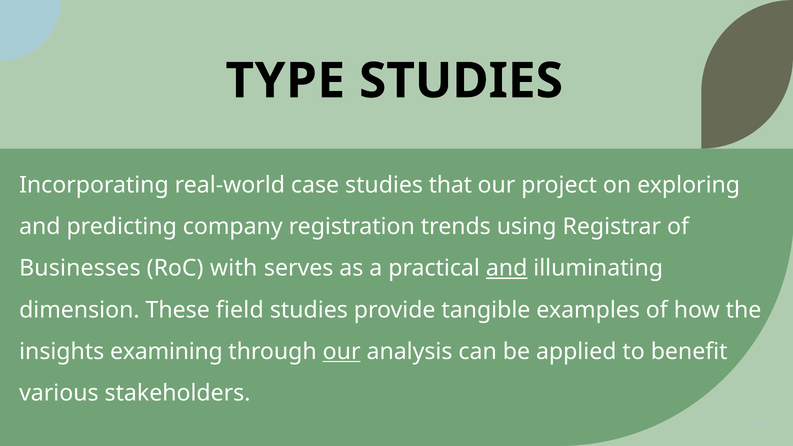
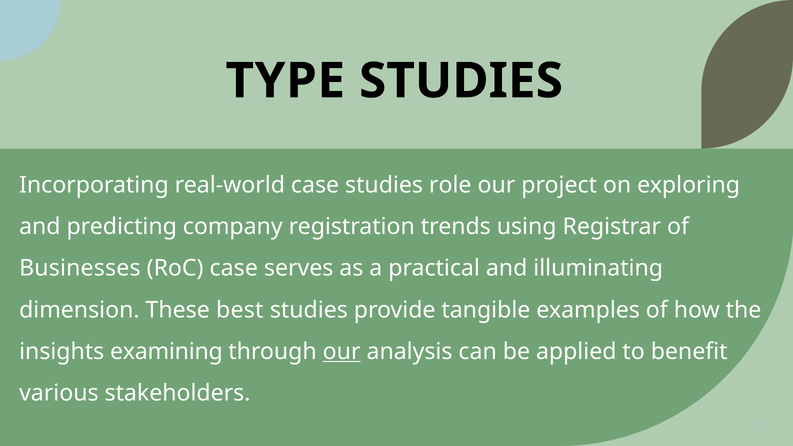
that: that -> role (450, 185)
RoC with: with -> case (234, 268)
and underline: present -> none (507, 268)
field: field -> best (240, 310)
